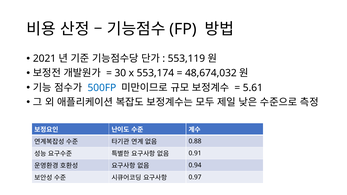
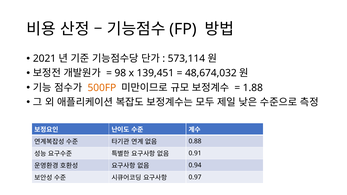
553,119: 553,119 -> 573,114 (186, 59)
30: 30 -> 98 (120, 73)
553,174: 553,174 -> 139,451 (155, 73)
500FP colour: blue -> orange (102, 88)
5.61: 5.61 -> 1.88 (253, 88)
